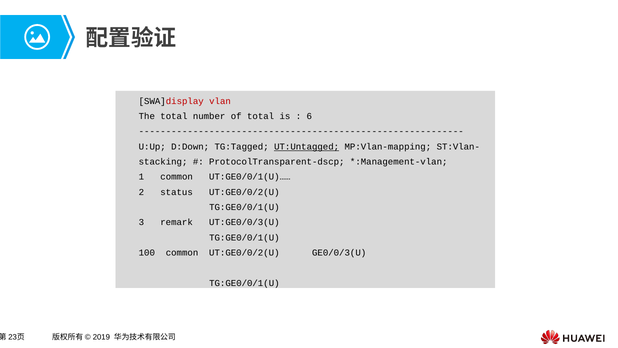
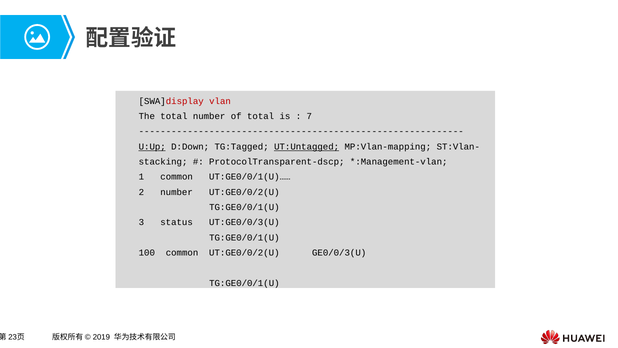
6: 6 -> 7 (309, 116)
U:Up underline: none -> present (152, 146)
2 status: status -> number (177, 192)
remark: remark -> status (177, 222)
